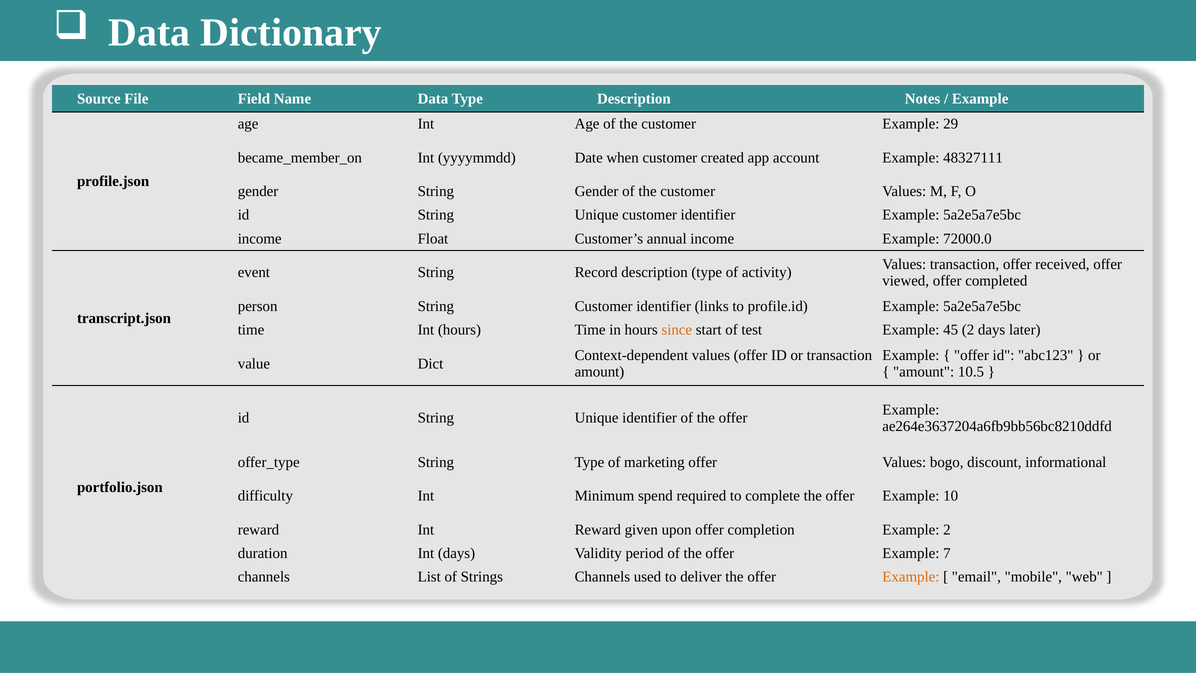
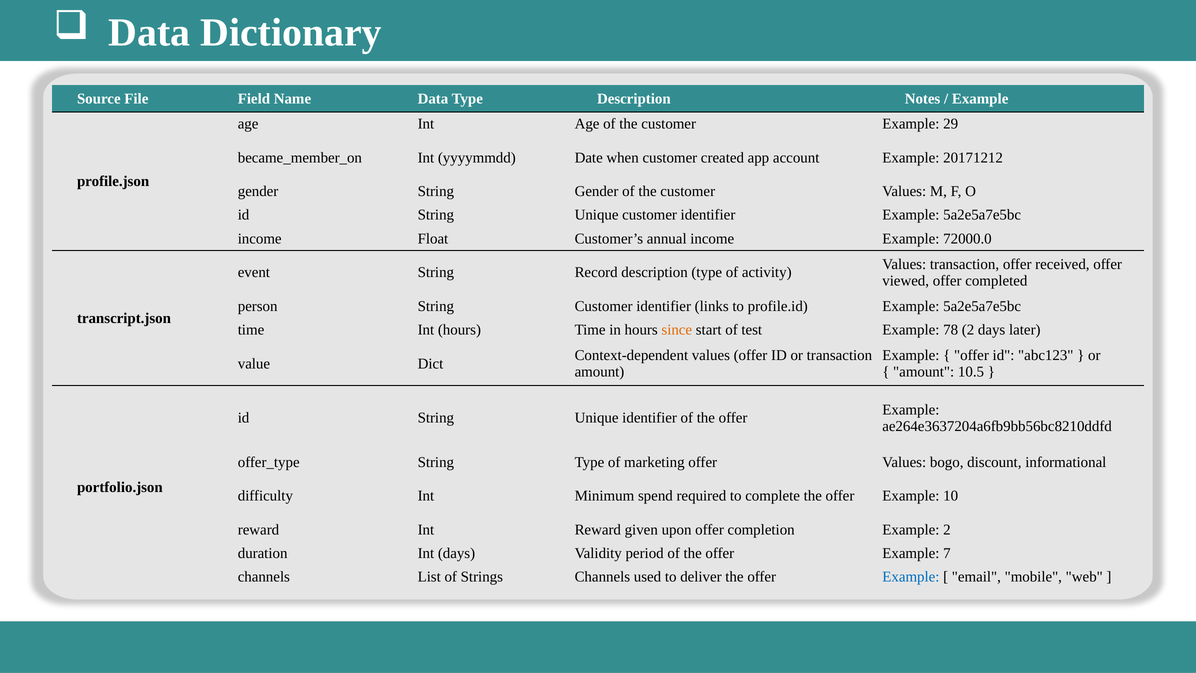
48327111: 48327111 -> 20171212 (973, 158)
45: 45 -> 78 (951, 330)
Example colour: orange -> blue (911, 577)
